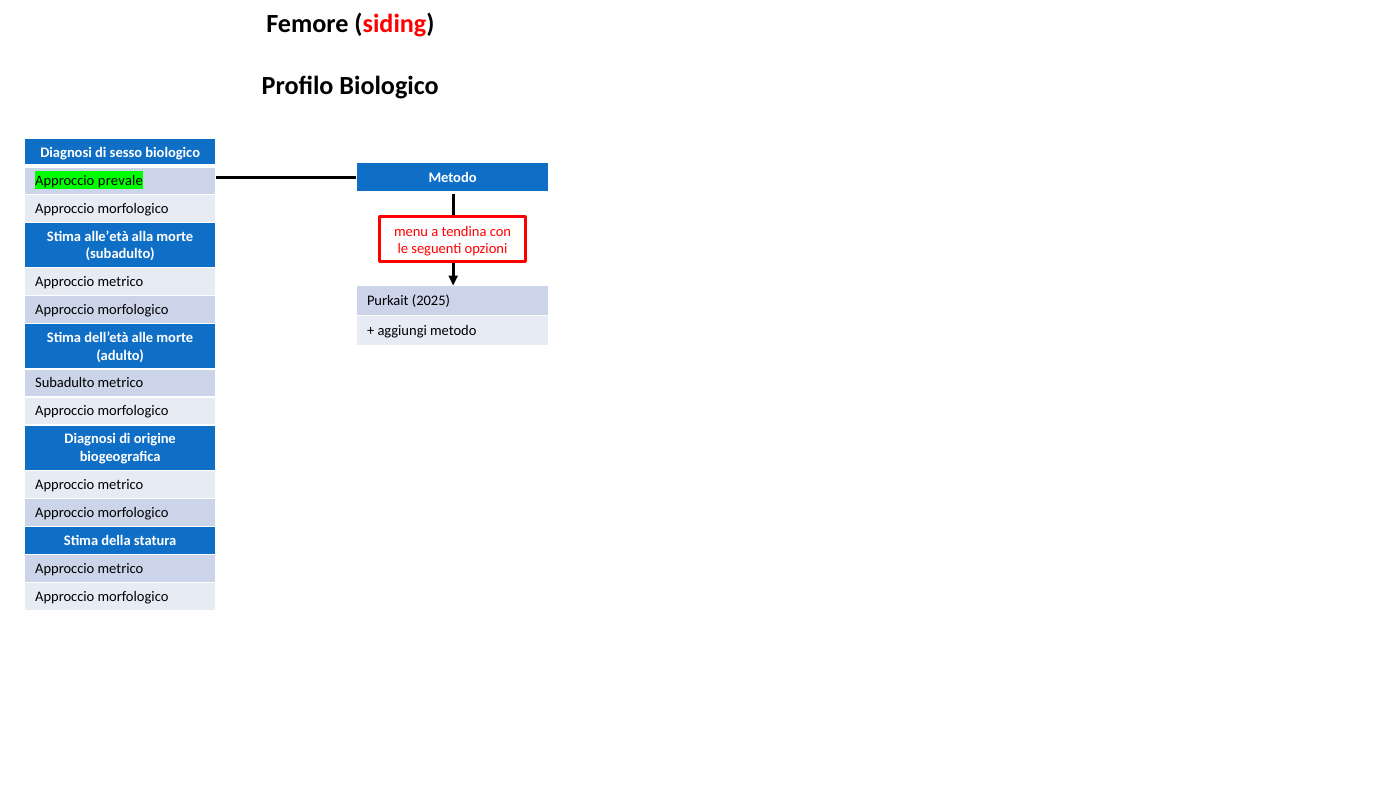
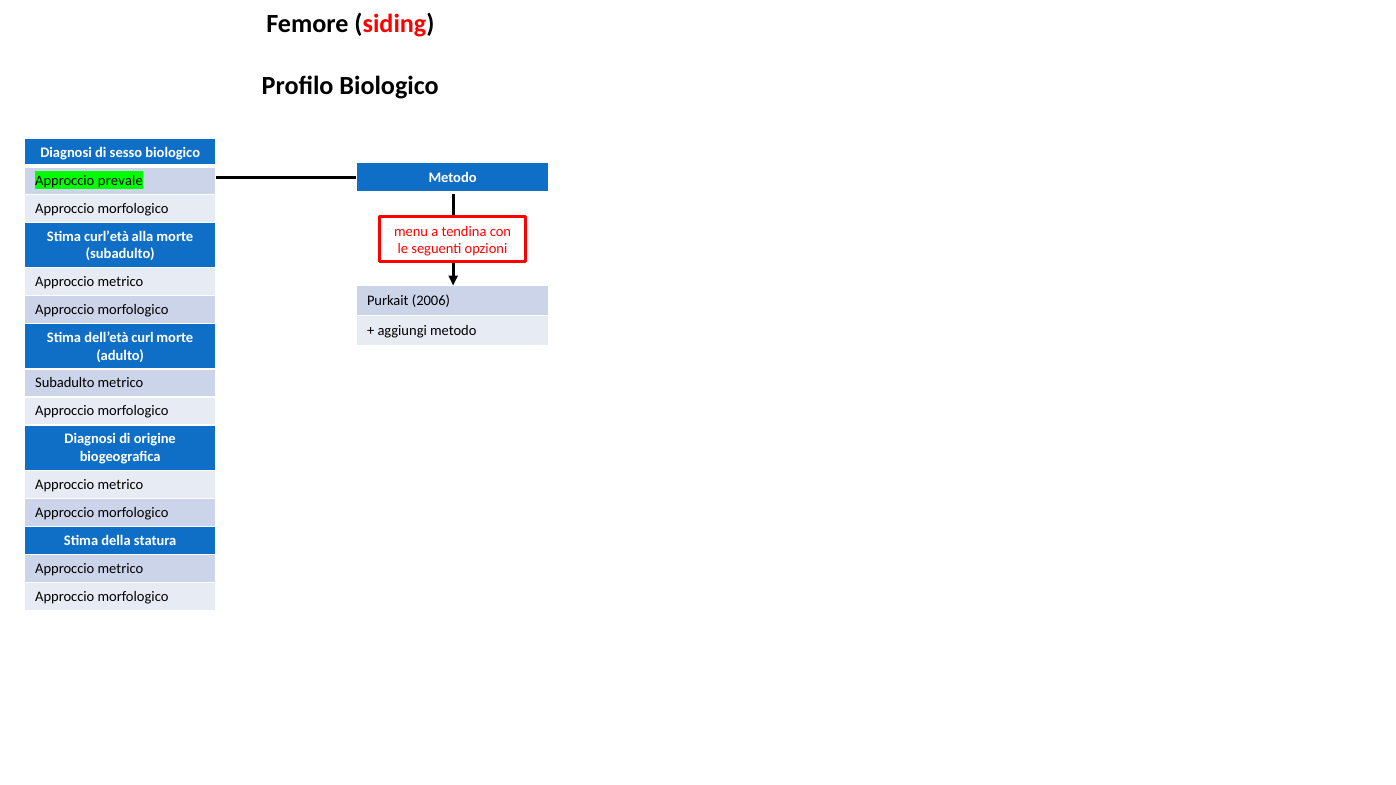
alle’età: alle’età -> curl’età (107, 236)
2025: 2025 -> 2006 (431, 301)
alle: alle -> curl (143, 338)
